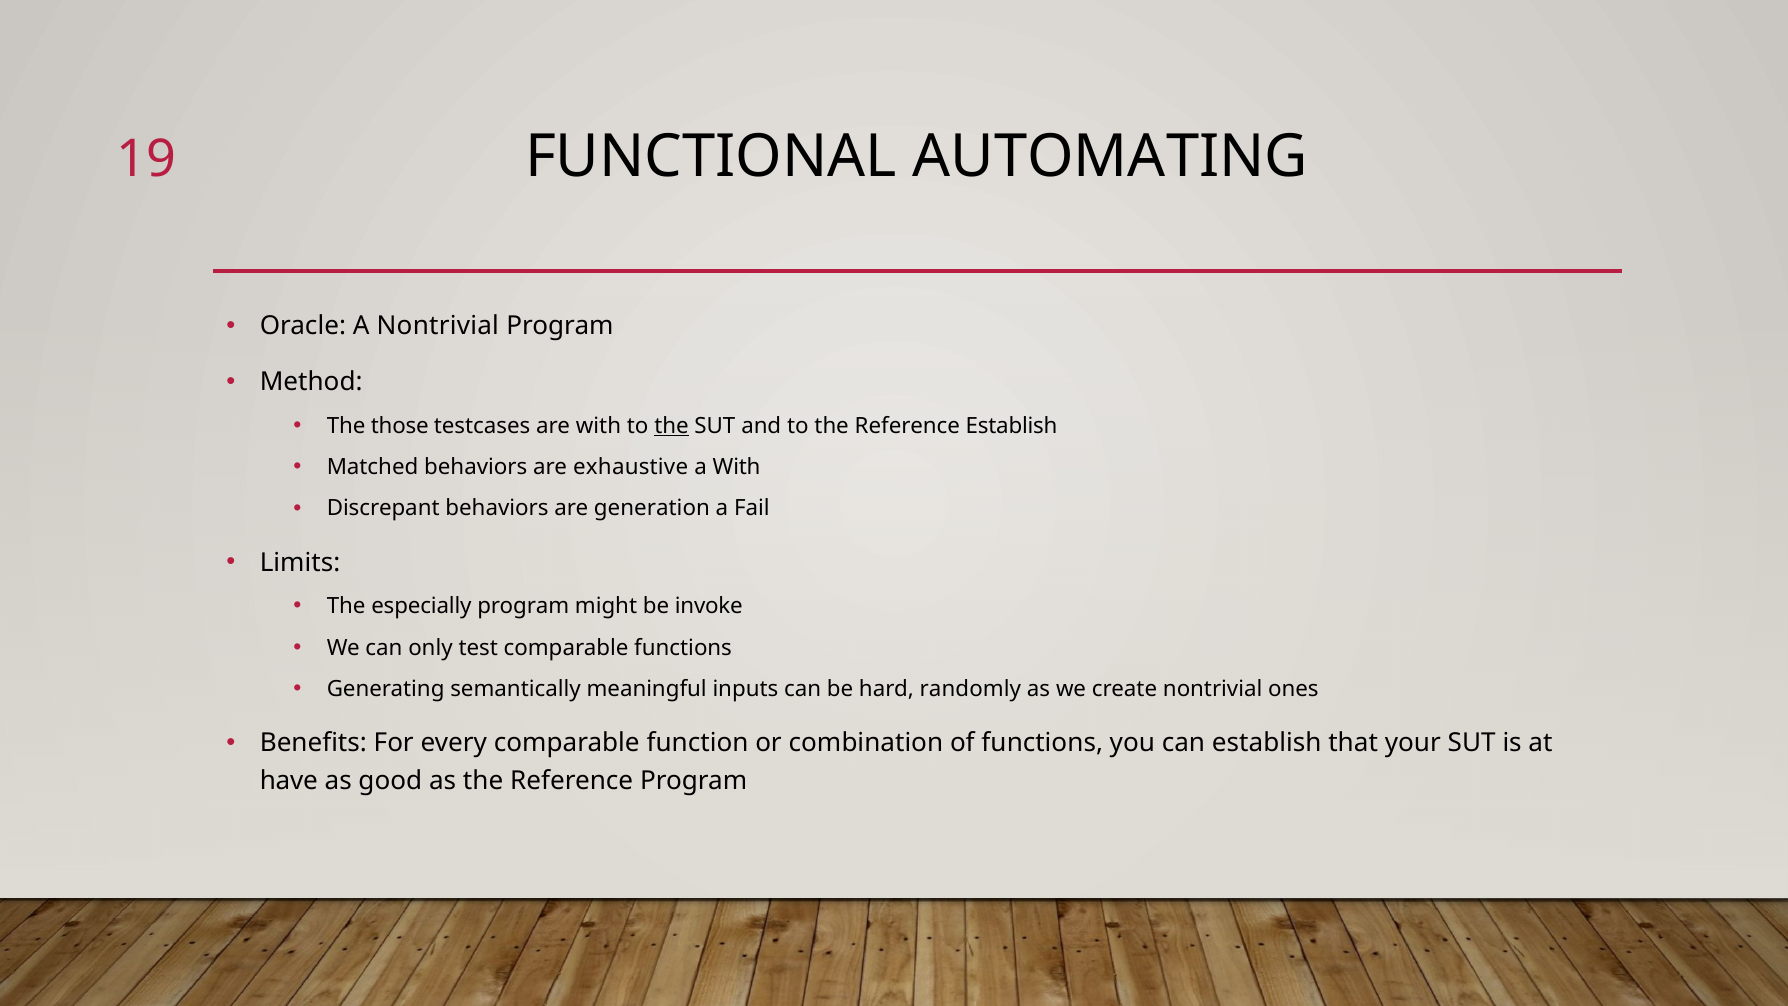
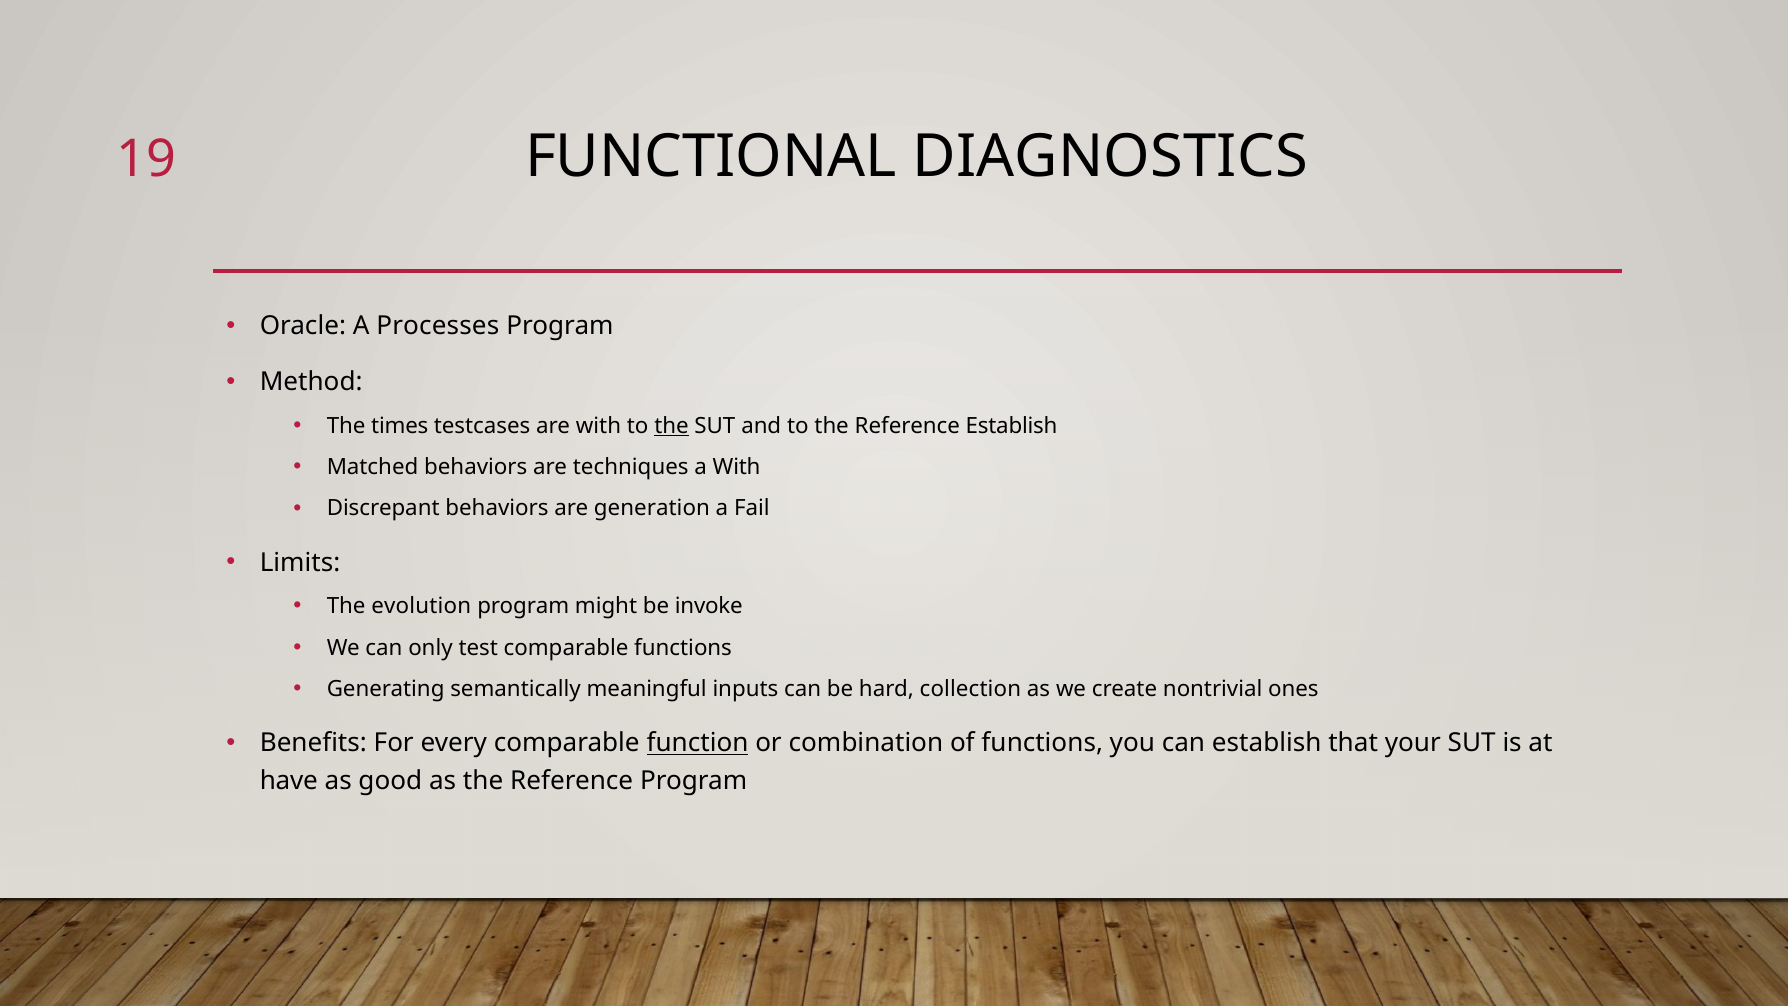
AUTOMATING: AUTOMATING -> DIAGNOSTICS (1110, 157)
A Nontrivial: Nontrivial -> Processes (438, 326)
those: those -> times (400, 426)
exhaustive: exhaustive -> techniques (631, 467)
especially: especially -> evolution (421, 606)
randomly: randomly -> collection (970, 689)
function underline: none -> present (697, 743)
